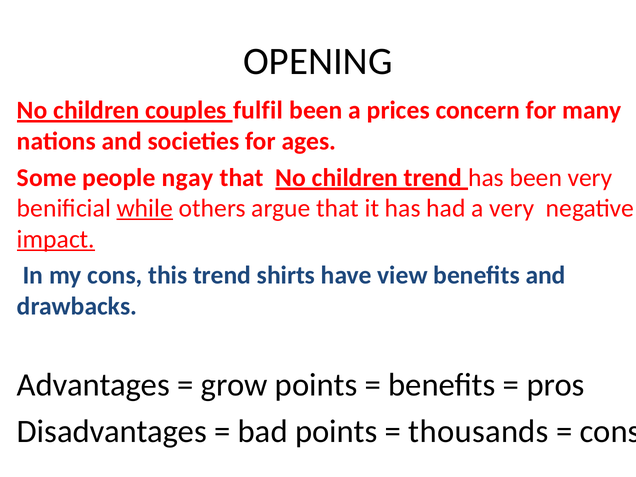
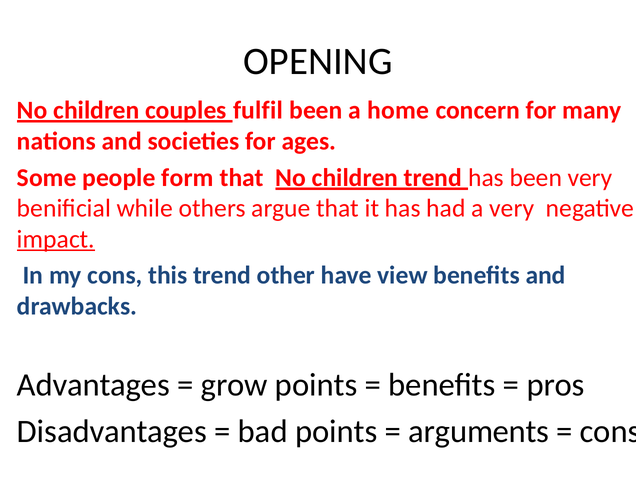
prices: prices -> home (398, 110)
ngay: ngay -> form (188, 178)
while underline: present -> none (145, 208)
shirts: shirts -> other (286, 275)
thousands: thousands -> arguments (479, 431)
